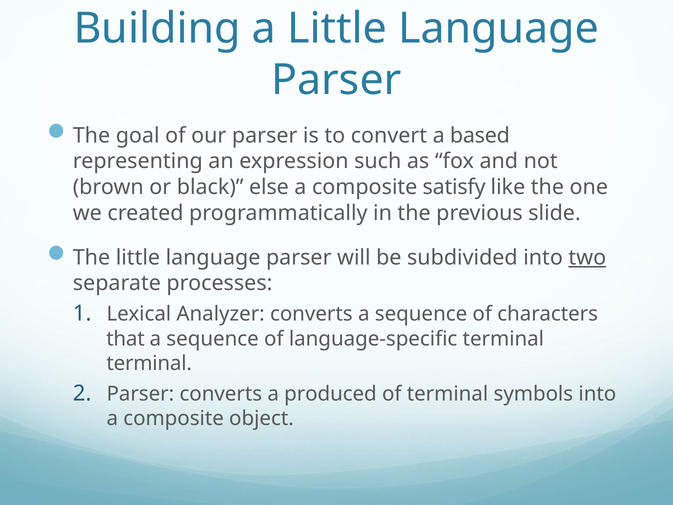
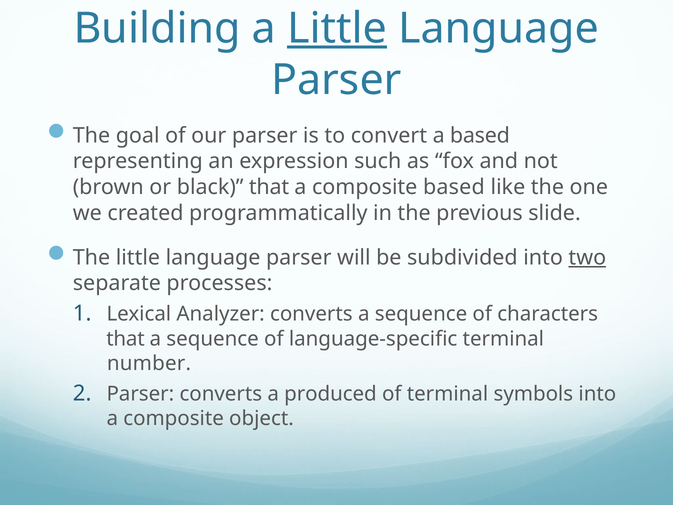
Little underline: none -> present (337, 29)
black else: else -> that (269, 187)
composite satisfy: satisfy -> based (454, 187)
terminal: terminal -> number (149, 363)
